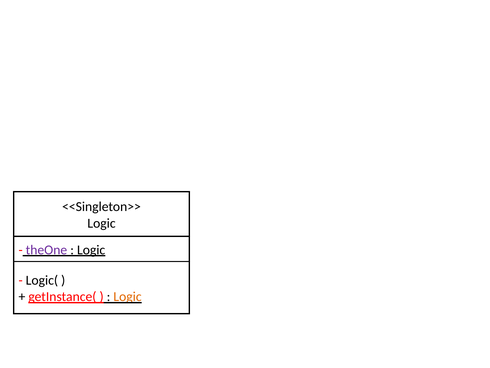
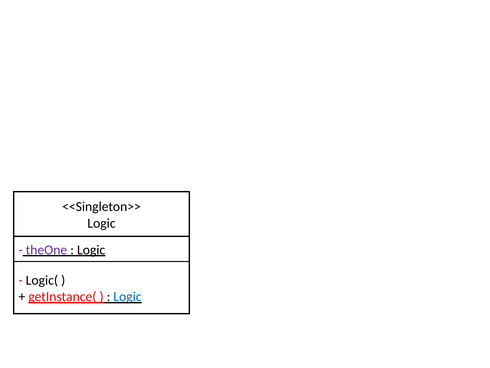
Logic colour: orange -> blue (128, 296)
